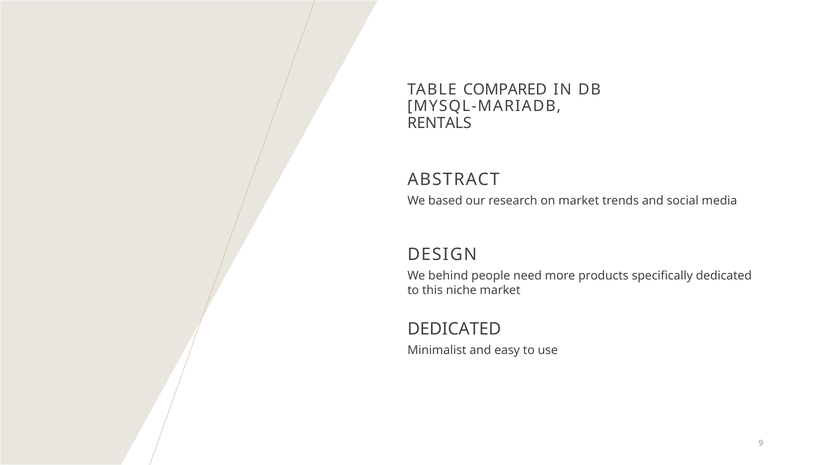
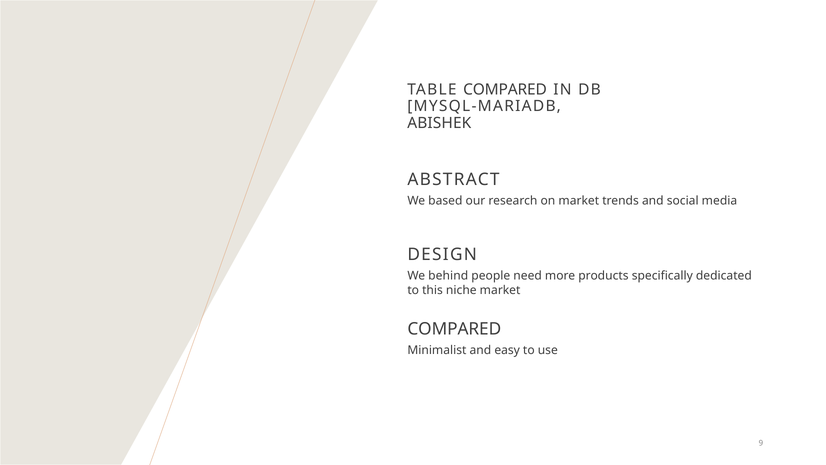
RENTALS: RENTALS -> ABISHEK (439, 123)
DEDICATED: DEDICATED -> COMPARED (454, 329)
